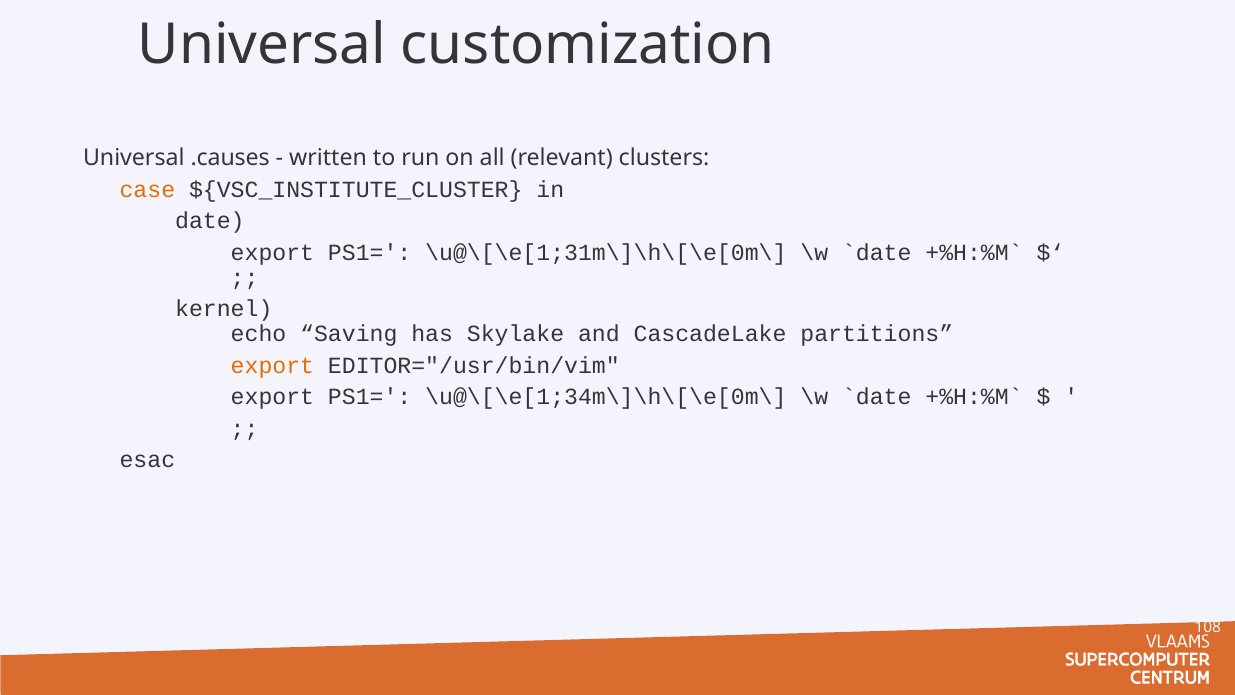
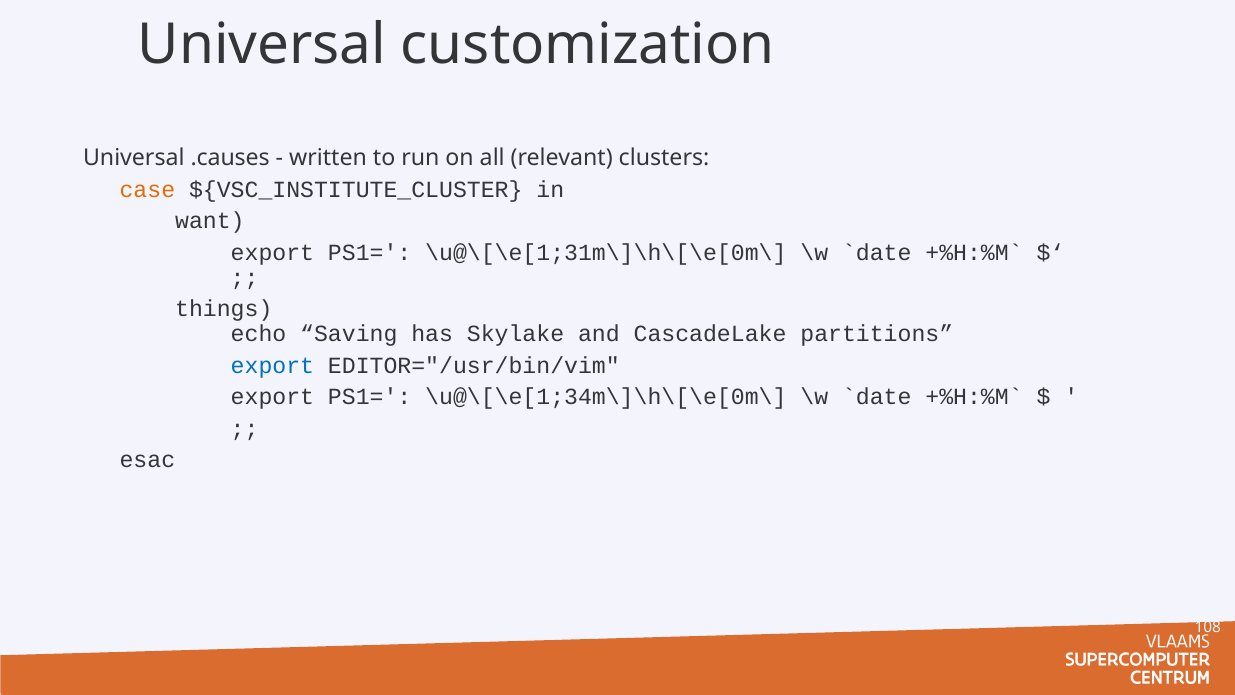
date: date -> want (210, 221)
kernel: kernel -> things (224, 309)
export colour: orange -> blue (272, 365)
